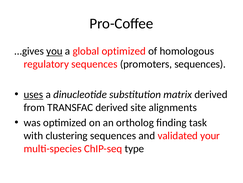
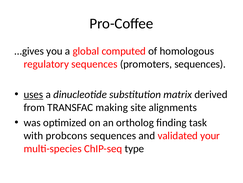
you underline: present -> none (54, 51)
global optimized: optimized -> computed (124, 51)
TRANSFAC derived: derived -> making (112, 107)
clustering: clustering -> probcons (67, 135)
